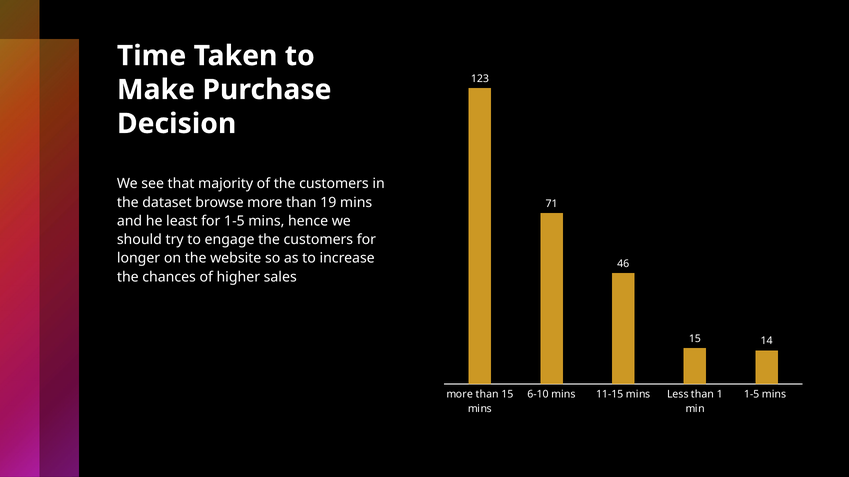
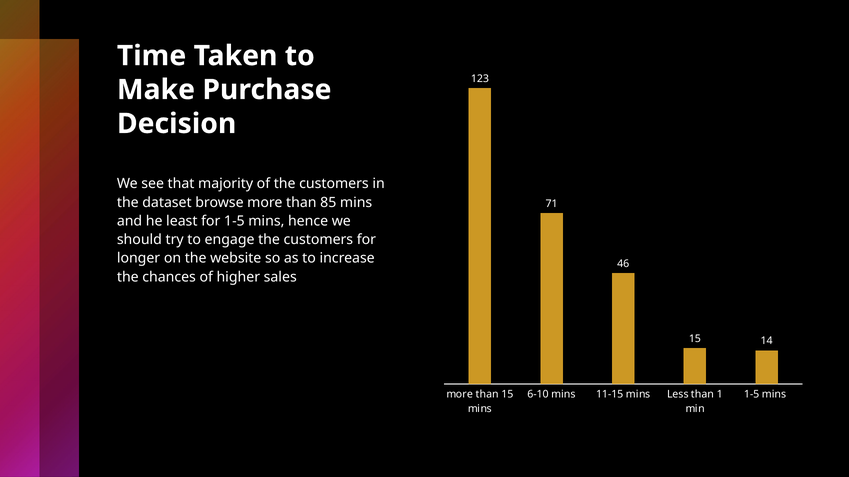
19: 19 -> 85 (328, 203)
